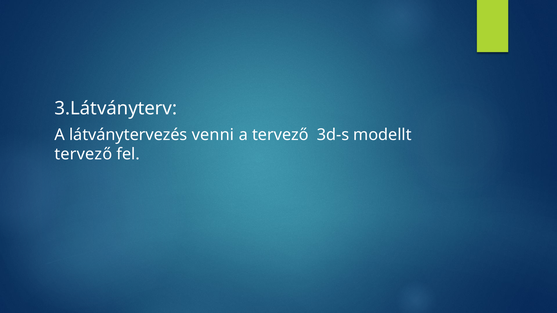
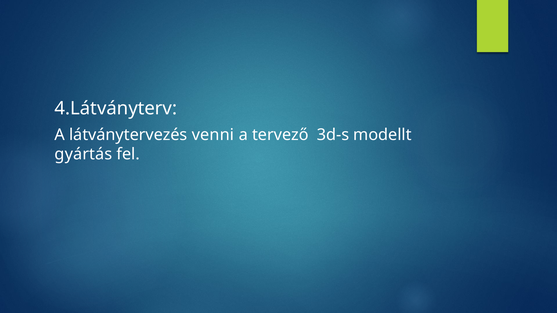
3.Látványterv: 3.Látványterv -> 4.Látványterv (116, 108)
tervező: tervező -> gyártás (83, 154)
